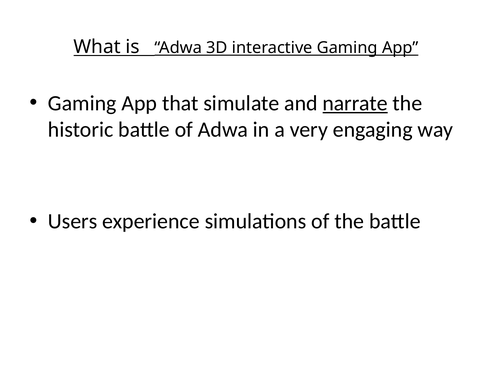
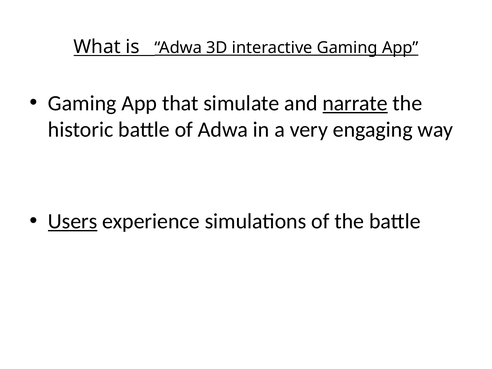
Users underline: none -> present (73, 221)
